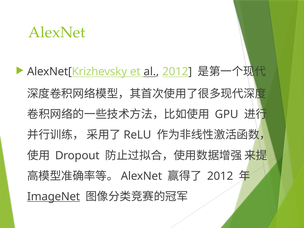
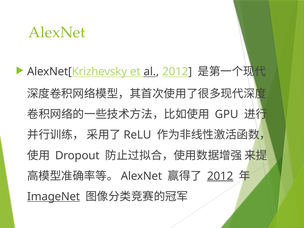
2012 underline: none -> present (220, 176)
